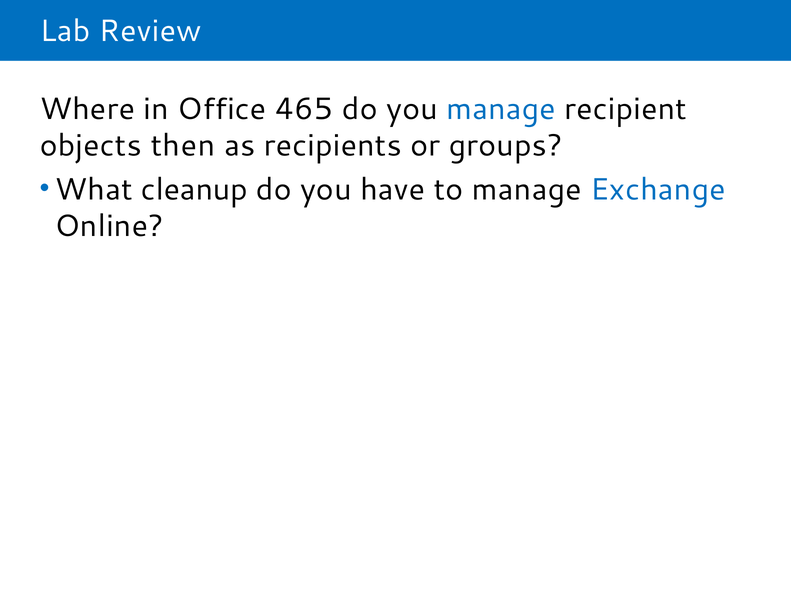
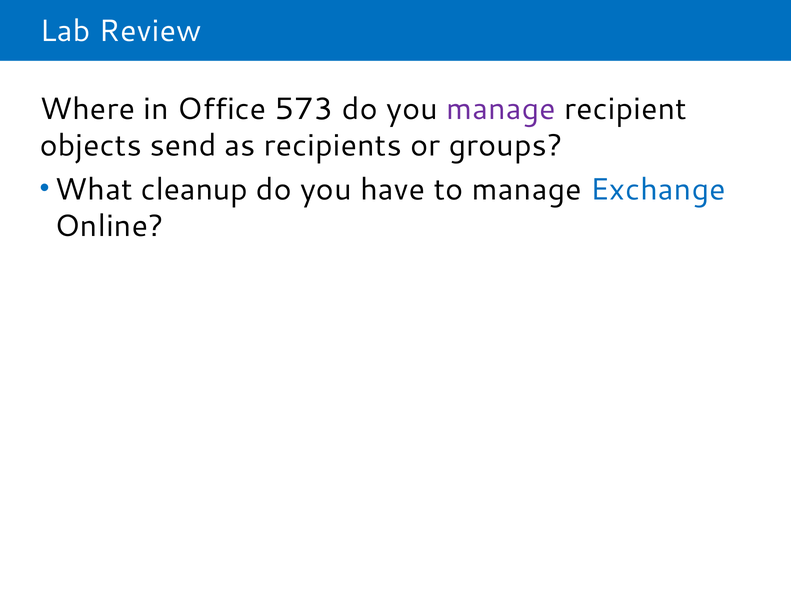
465: 465 -> 573 (304, 109)
manage colour: blue -> purple (501, 109)
then: then -> send (183, 146)
